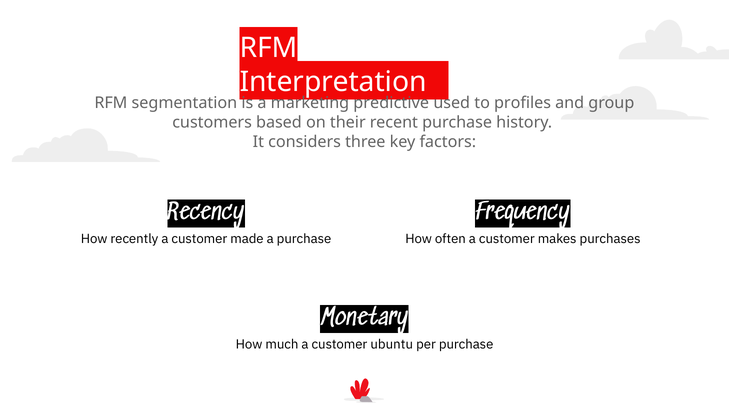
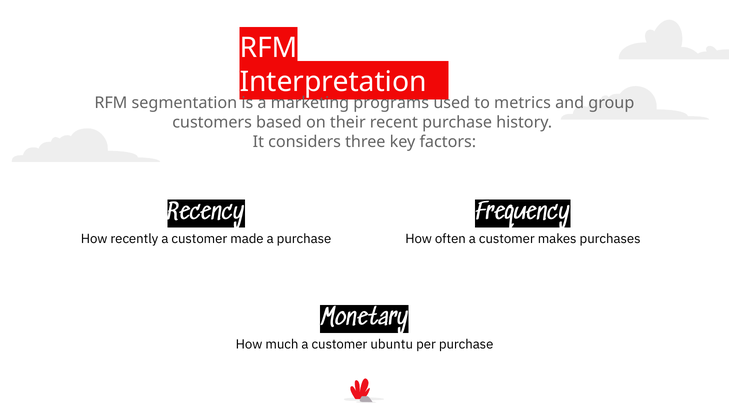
predictive: predictive -> programs (391, 103)
profiles: profiles -> metrics (522, 103)
